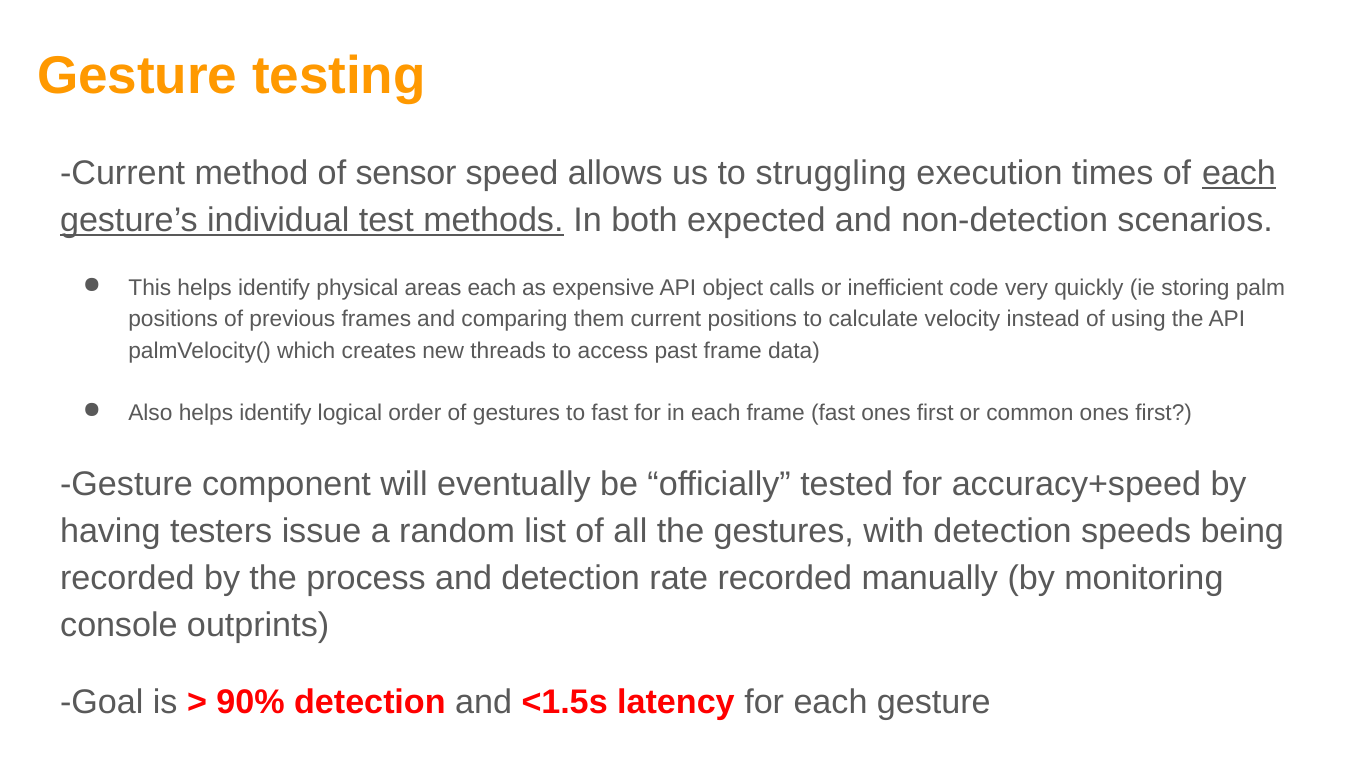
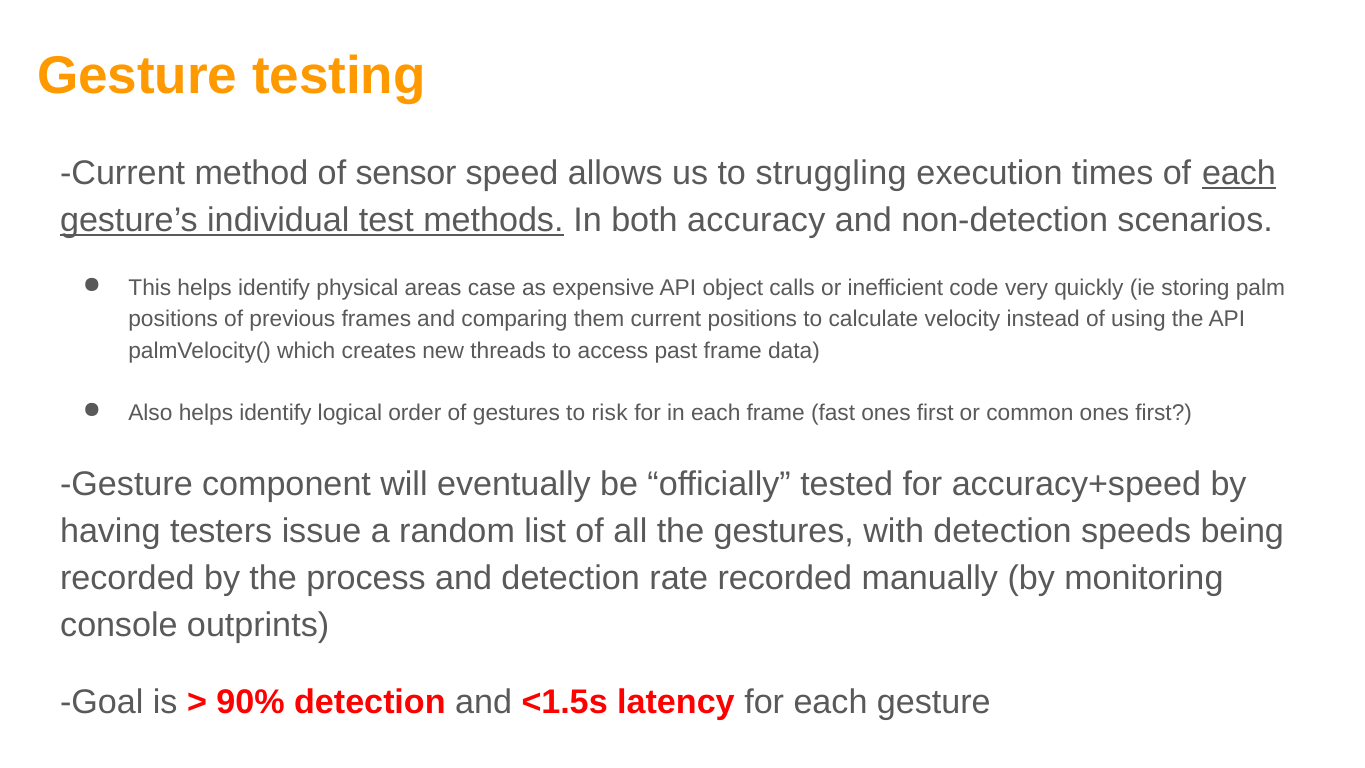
both expected: expected -> accuracy (756, 220)
areas each: each -> case (492, 288)
to fast: fast -> risk (610, 412)
